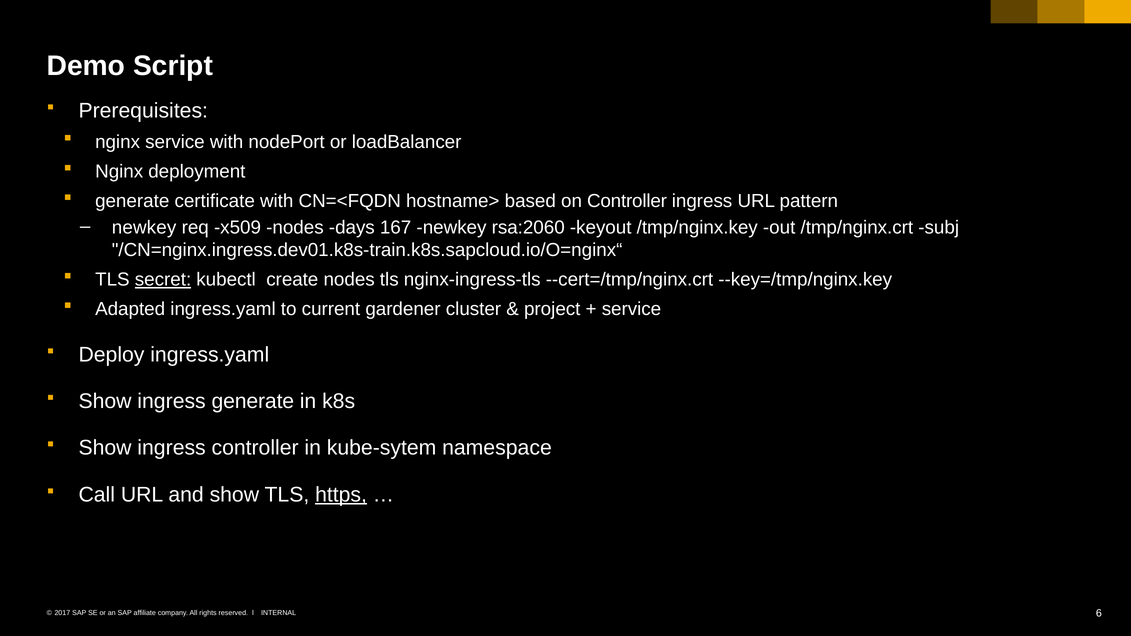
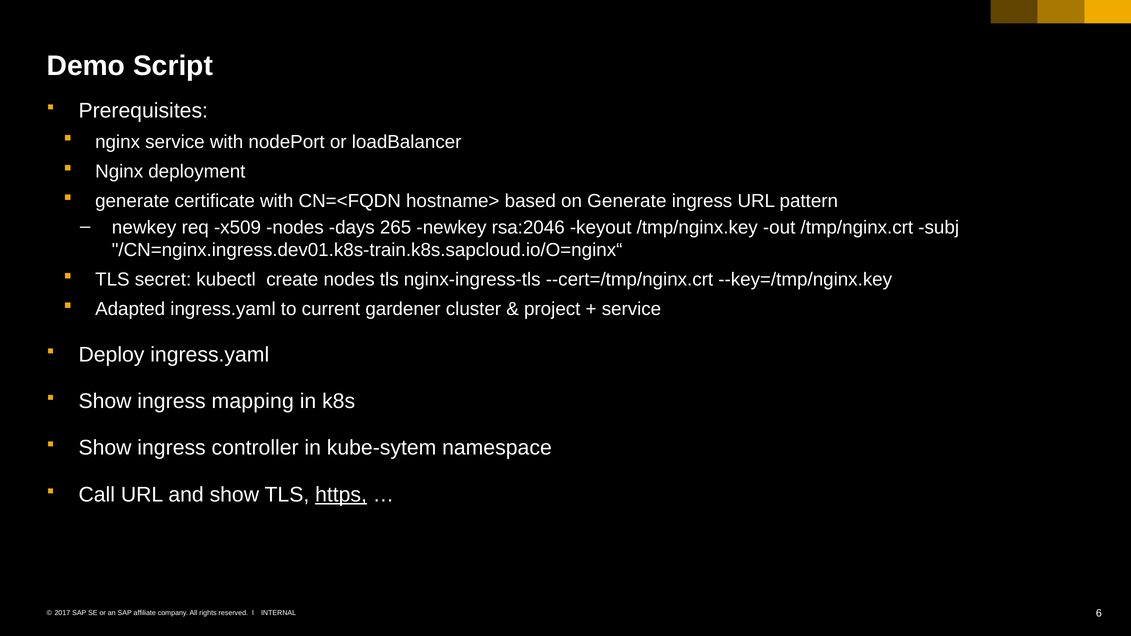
on Controller: Controller -> Generate (627, 201)
167: 167 -> 265 (396, 227)
rsa:2060: rsa:2060 -> rsa:2046 (528, 227)
secret underline: present -> none (163, 280)
ingress generate: generate -> mapping (253, 401)
